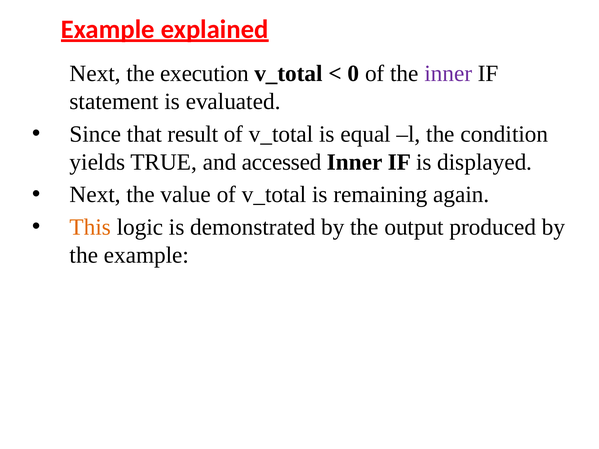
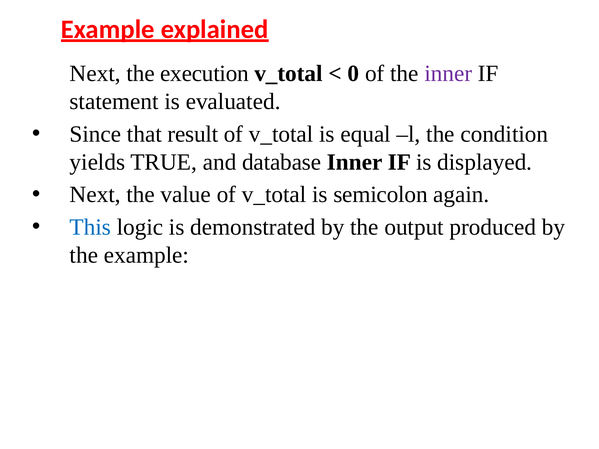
accessed: accessed -> database (282, 162)
remaining: remaining -> semicolon (381, 195)
This colour: orange -> blue (90, 227)
